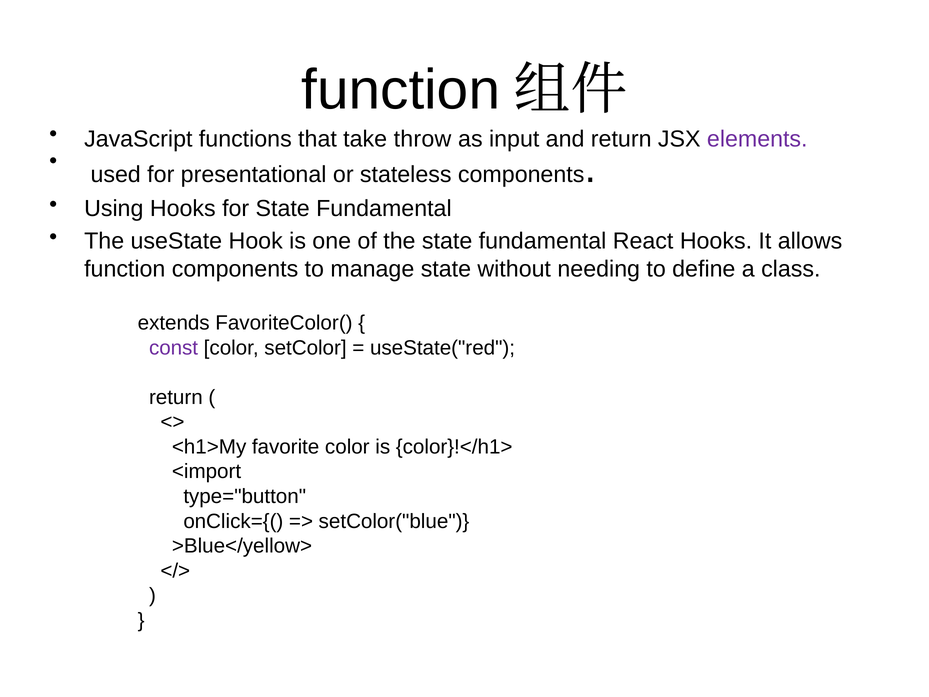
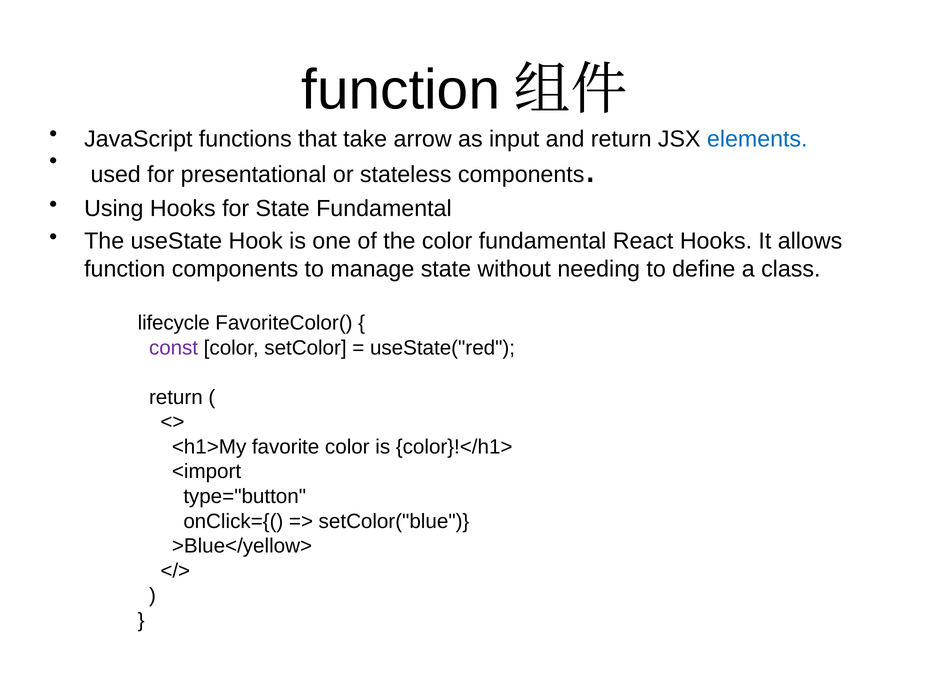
throw: throw -> arrow (423, 139)
elements colour: purple -> blue (757, 139)
the state: state -> color (447, 241)
extends: extends -> lifecycle (174, 323)
